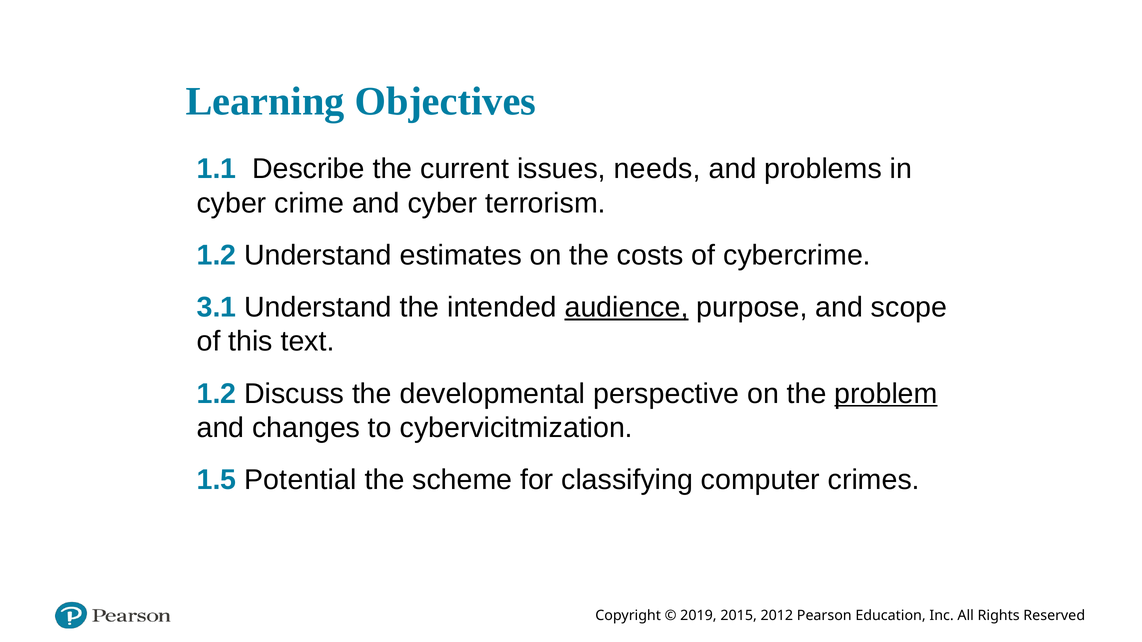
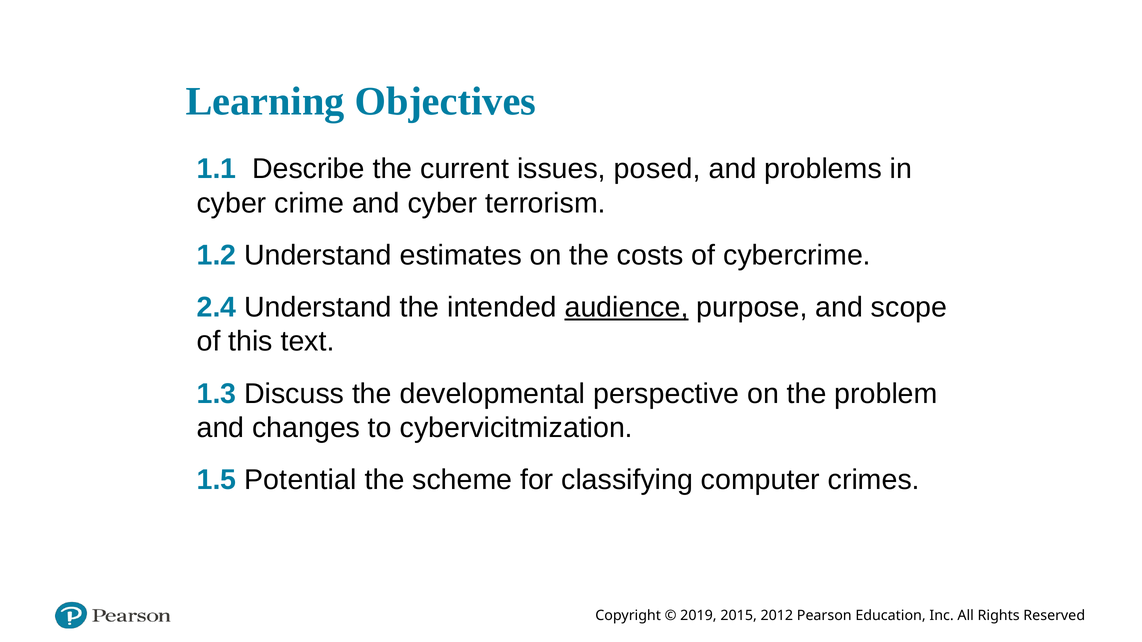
needs: needs -> posed (657, 169)
3.1: 3.1 -> 2.4 (216, 307)
1.2: 1.2 -> 1.3 (216, 394)
problem underline: present -> none (886, 394)
